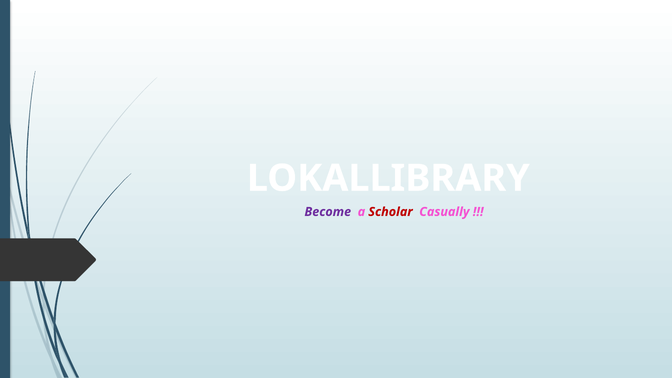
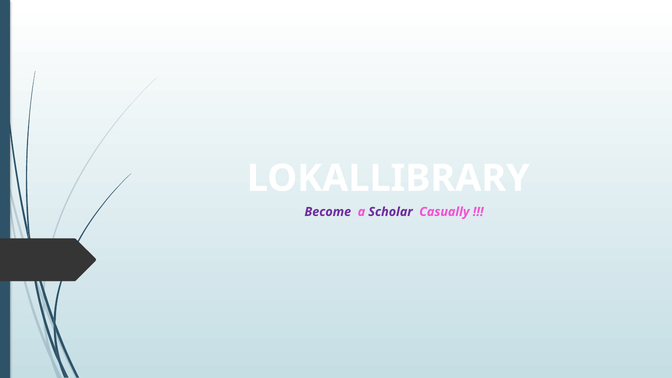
Scholar colour: red -> purple (390, 212)
